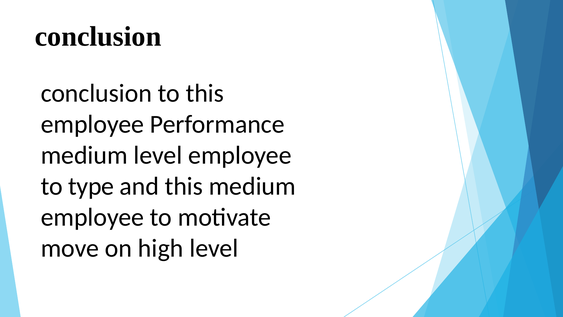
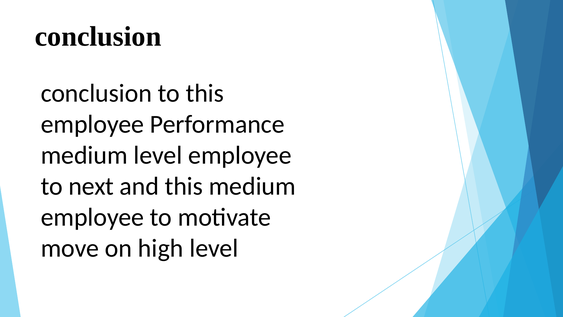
type: type -> next (91, 186)
